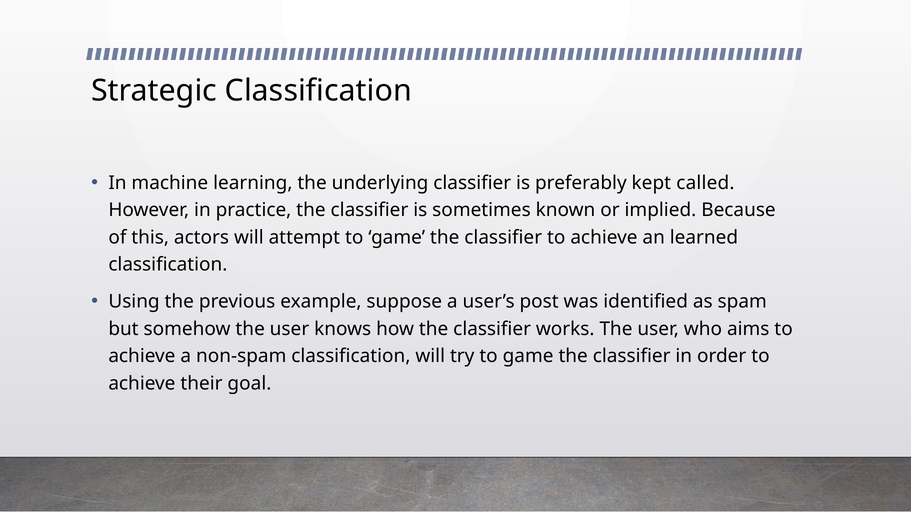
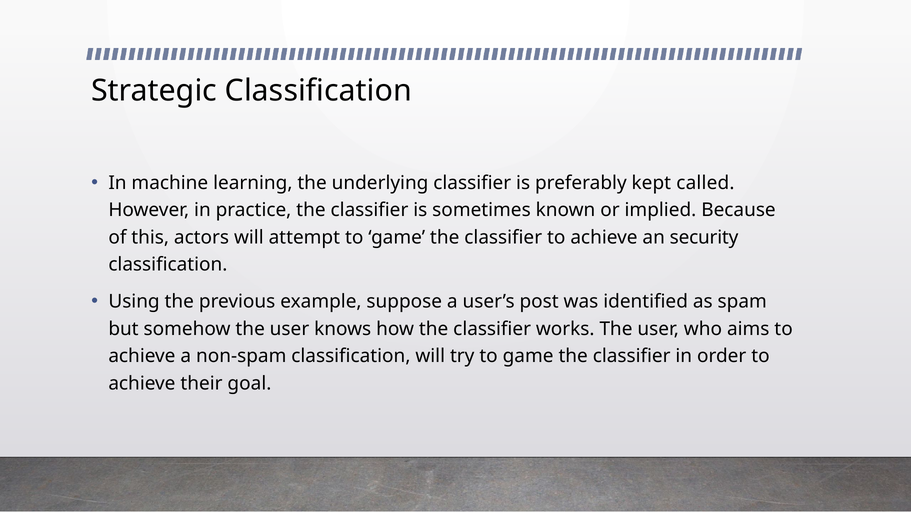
learned: learned -> security (704, 238)
